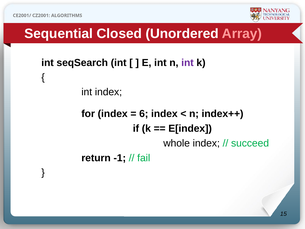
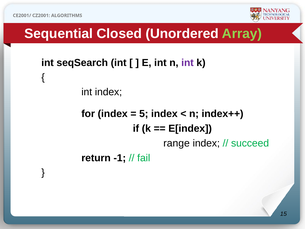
Array colour: pink -> light green (242, 34)
6: 6 -> 5 (144, 114)
whole: whole -> range (177, 143)
